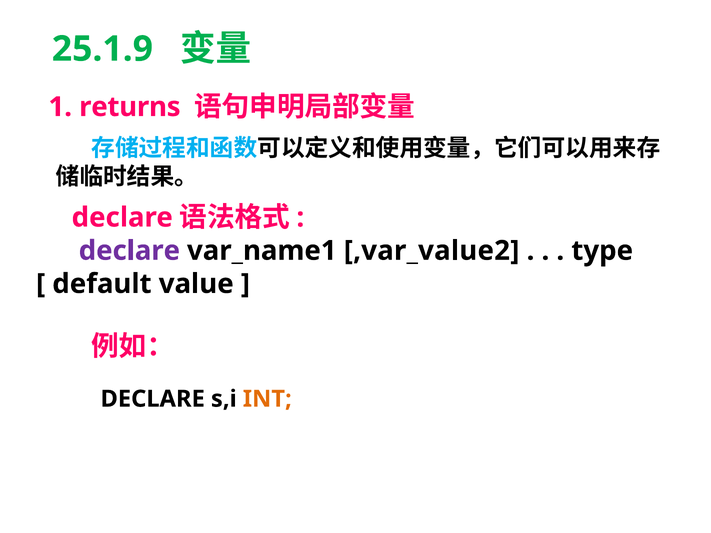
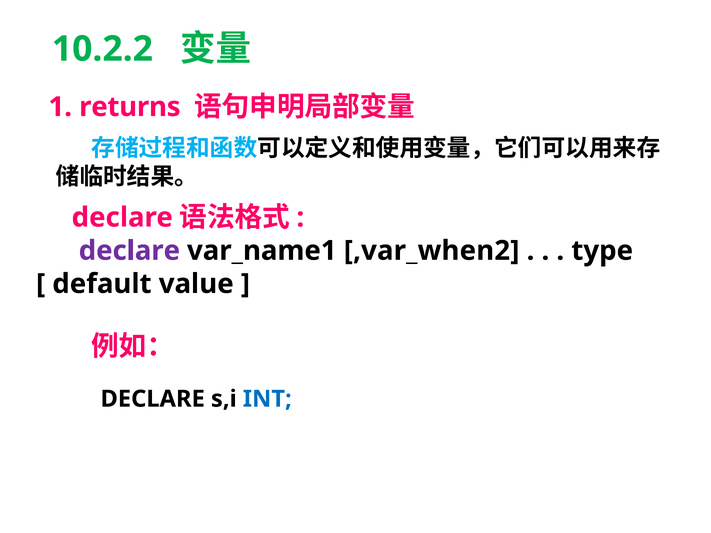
25.1.9: 25.1.9 -> 10.2.2 (102, 49)
,var_value2: ,var_value2 -> ,var_when2 (432, 251)
INT colour: orange -> blue (267, 399)
